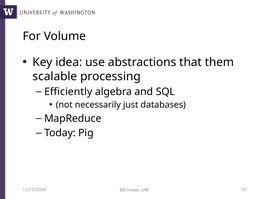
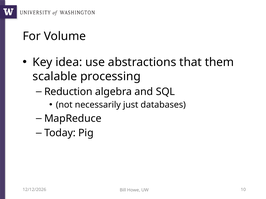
Efficiently: Efficiently -> Reduction (68, 92)
